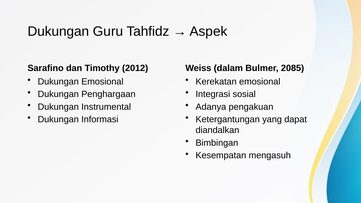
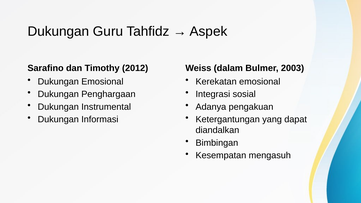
2085: 2085 -> 2003 (293, 68)
